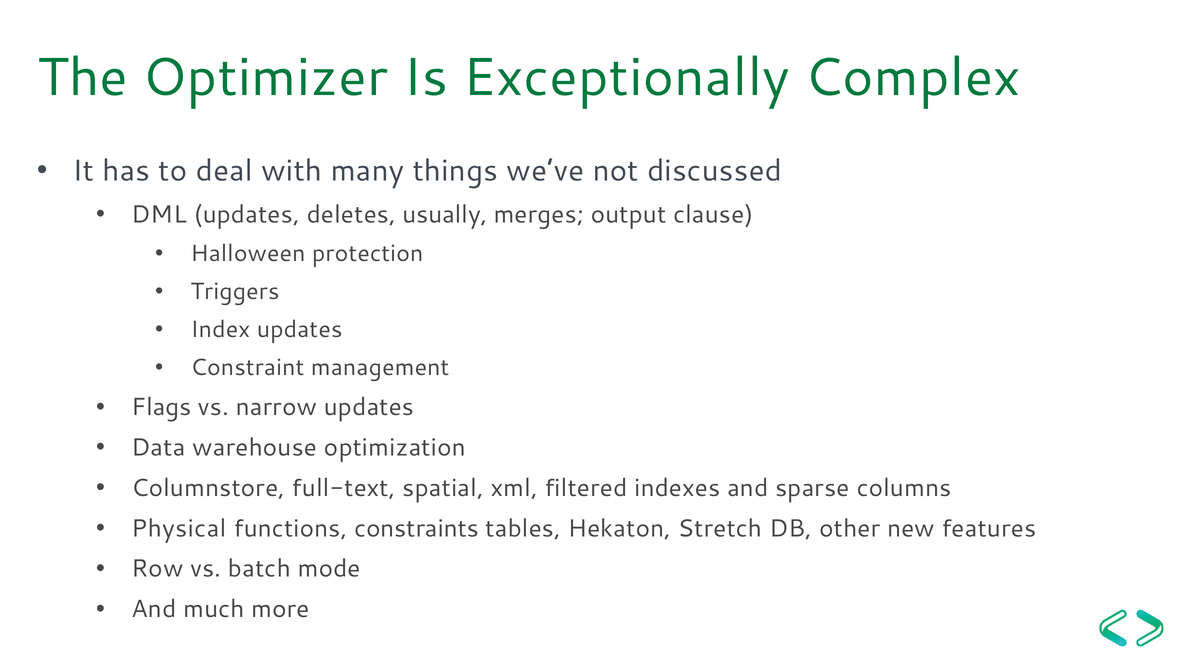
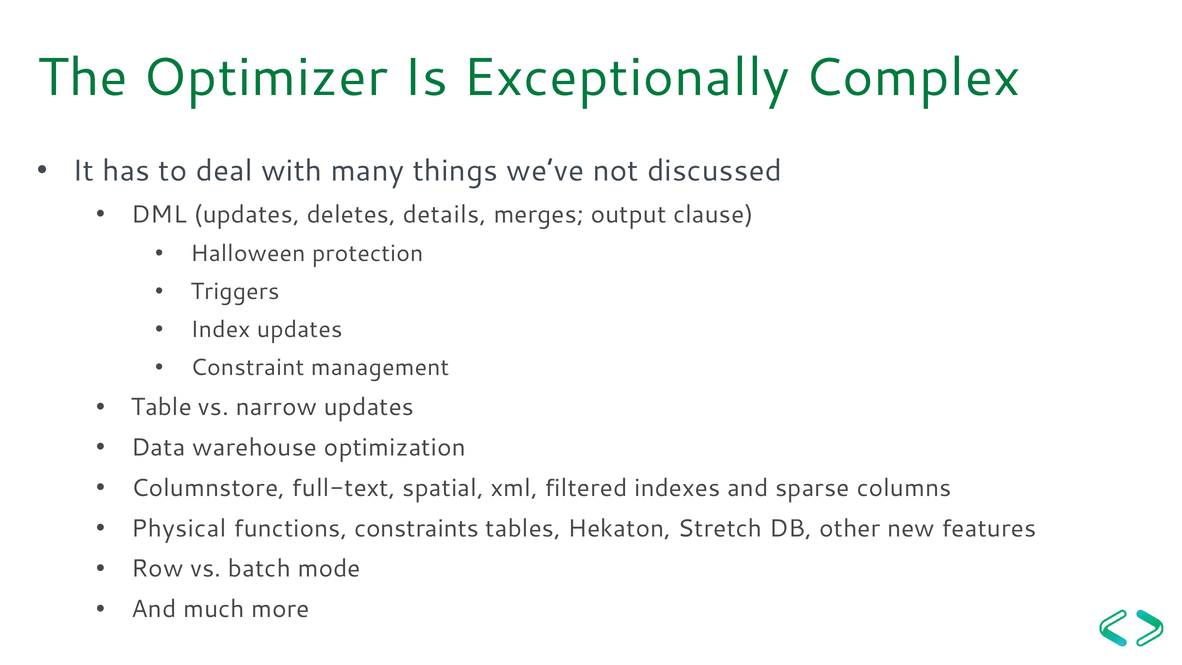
usually: usually -> details (445, 214)
Flags: Flags -> Table (161, 407)
